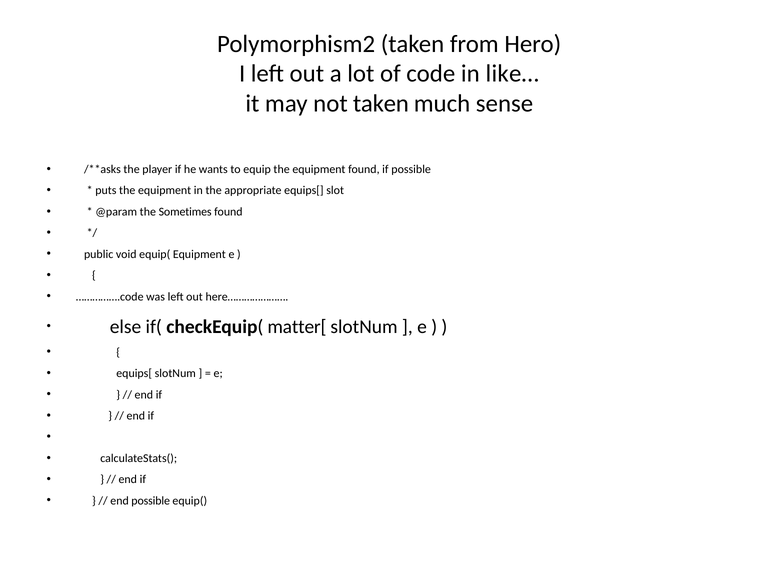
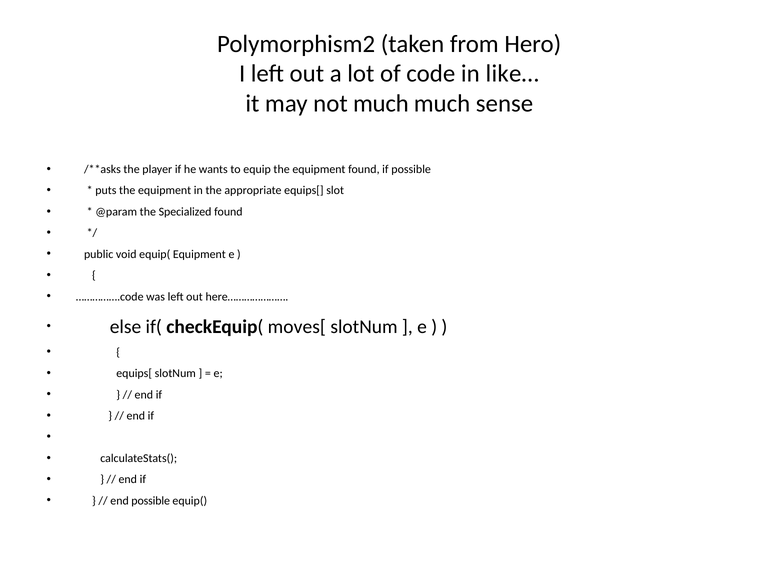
not taken: taken -> much (381, 104)
Sometimes: Sometimes -> Specialized (185, 212)
matter[: matter[ -> moves[ (297, 327)
